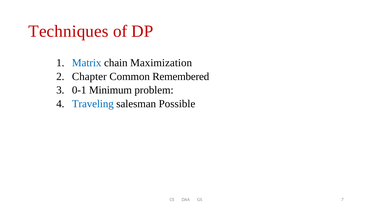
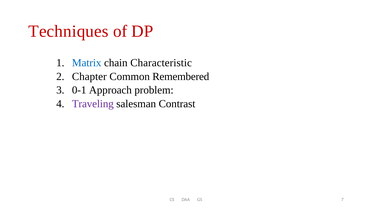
Maximization: Maximization -> Characteristic (161, 63)
Minimum: Minimum -> Approach (110, 90)
Traveling colour: blue -> purple (93, 104)
Possible: Possible -> Contrast (177, 104)
